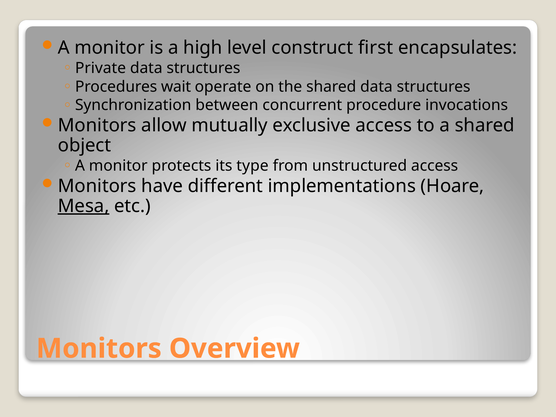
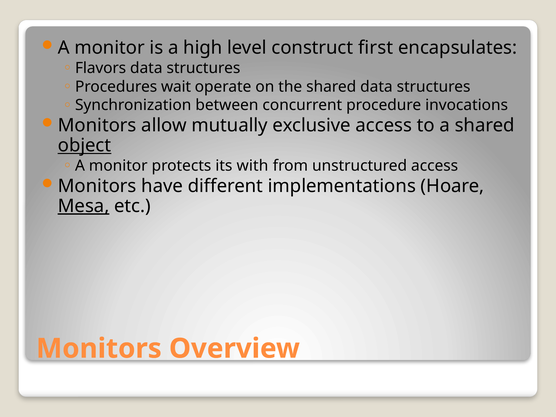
Private: Private -> Flavors (101, 68)
object underline: none -> present (85, 145)
type: type -> with (252, 166)
